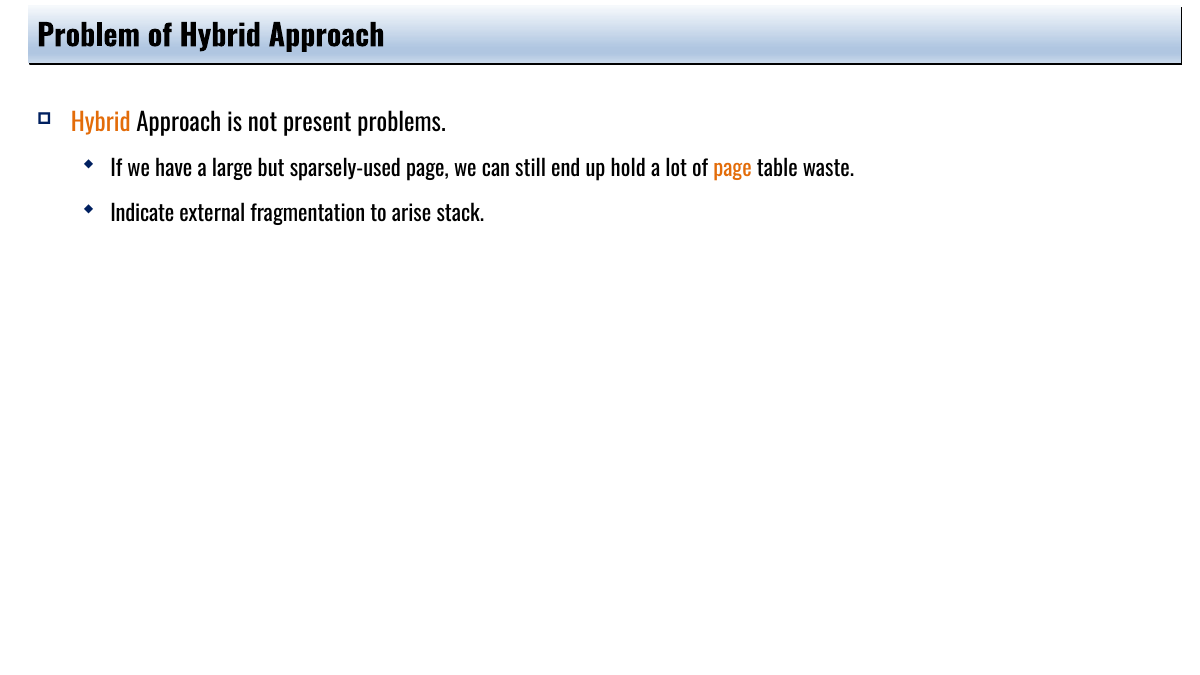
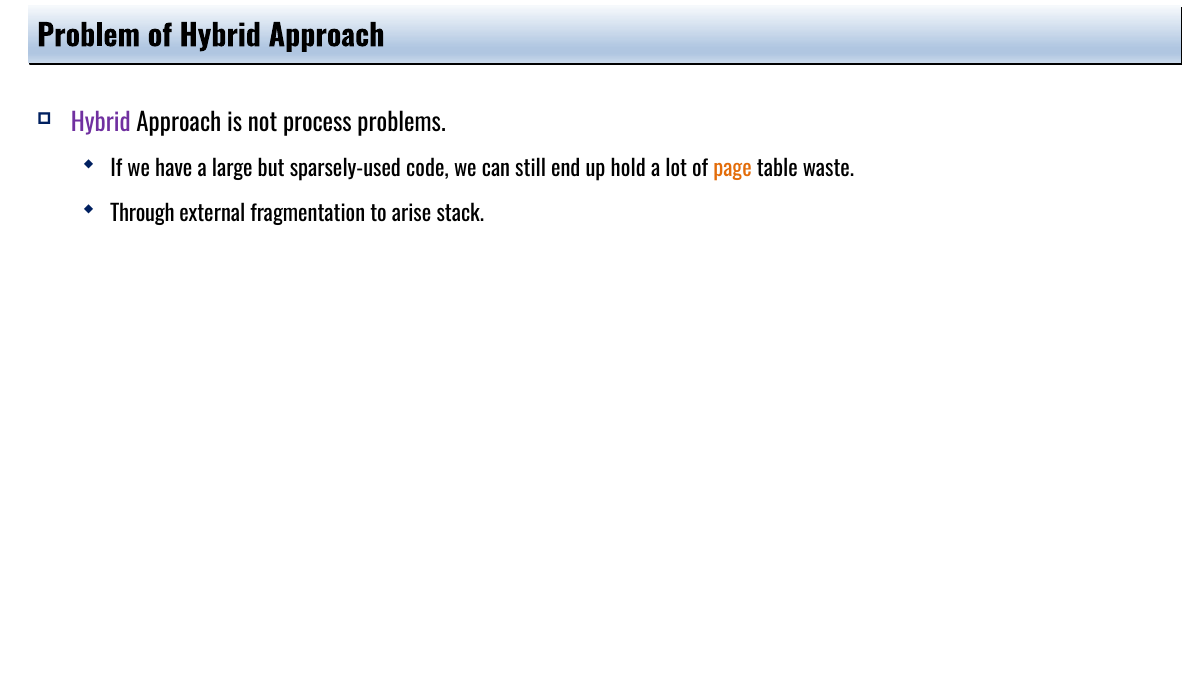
Hybrid colour: orange -> purple (101, 123)
present: present -> process (317, 123)
sparsely-used page: page -> code (427, 169)
Indicate: Indicate -> Through (142, 214)
